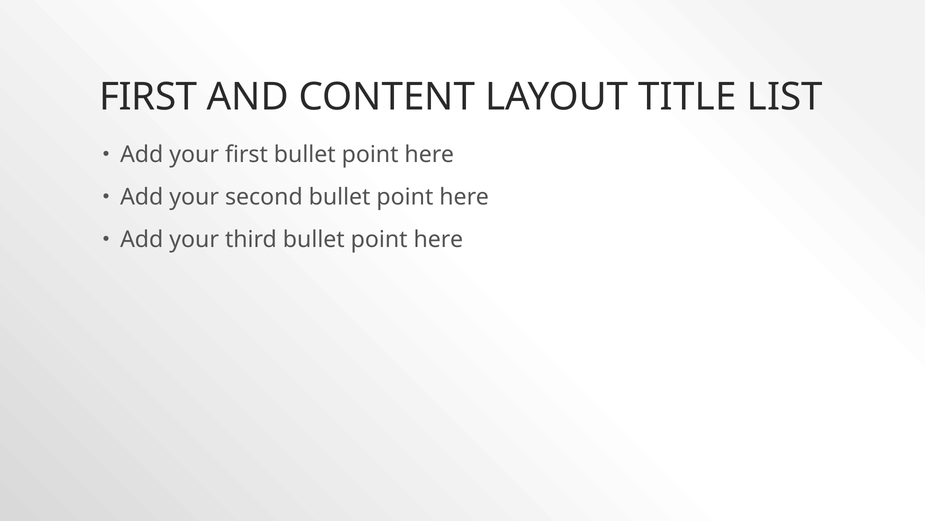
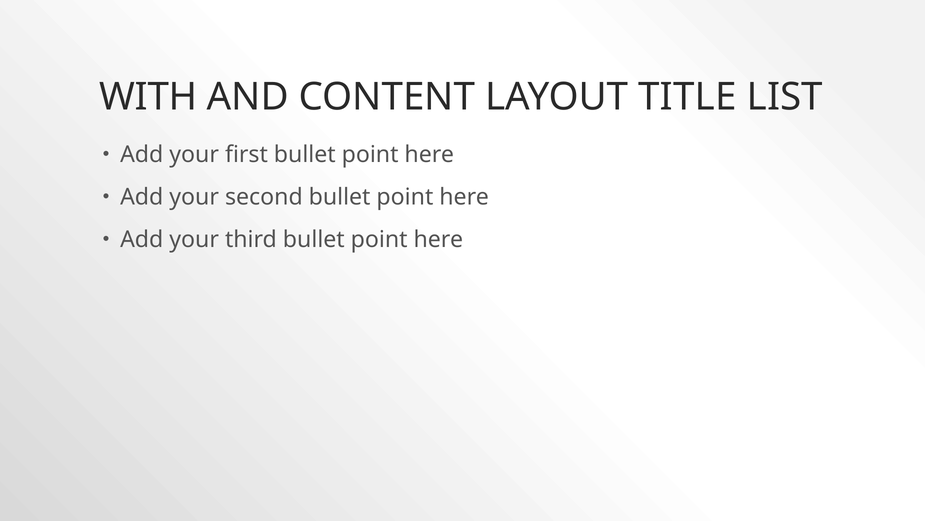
FIRST: FIRST -> WITH (148, 97)
